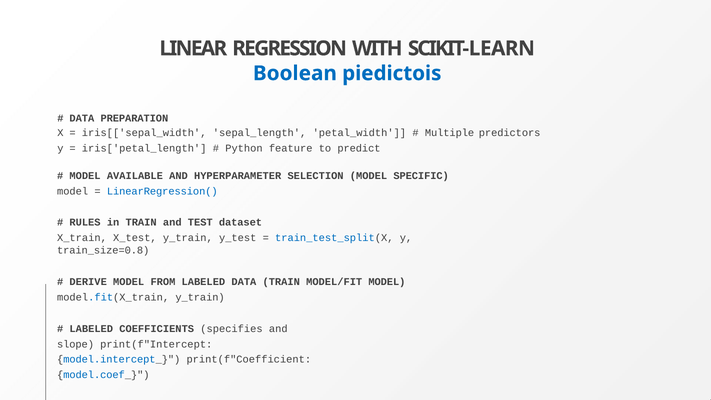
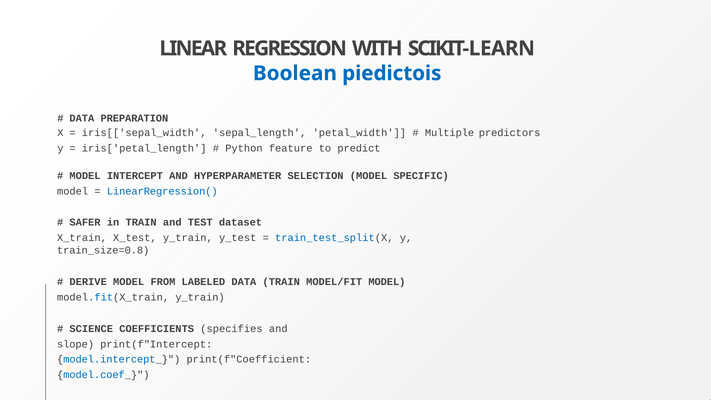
AVAILABLE: AVAILABLE -> INTERCEPT (135, 176)
RULES: RULES -> SAFER (85, 222)
LABELED: LABELED -> SCIENCE (91, 329)
